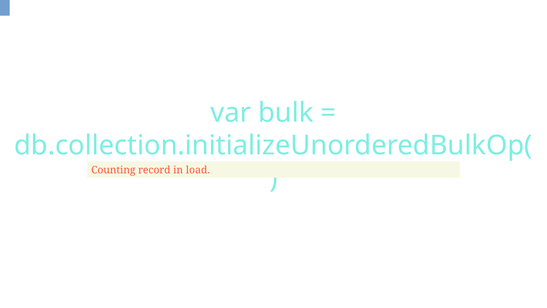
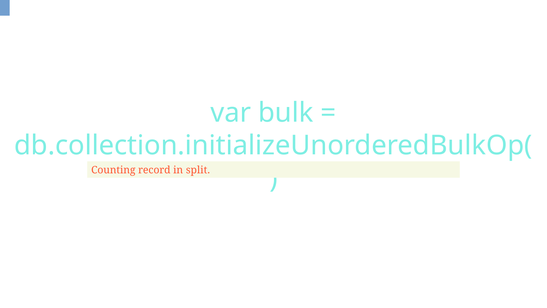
load: load -> split (198, 170)
